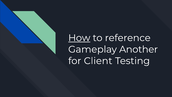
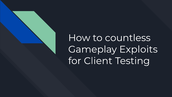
How underline: present -> none (79, 38)
reference: reference -> countless (128, 38)
Another: Another -> Exploits (138, 49)
